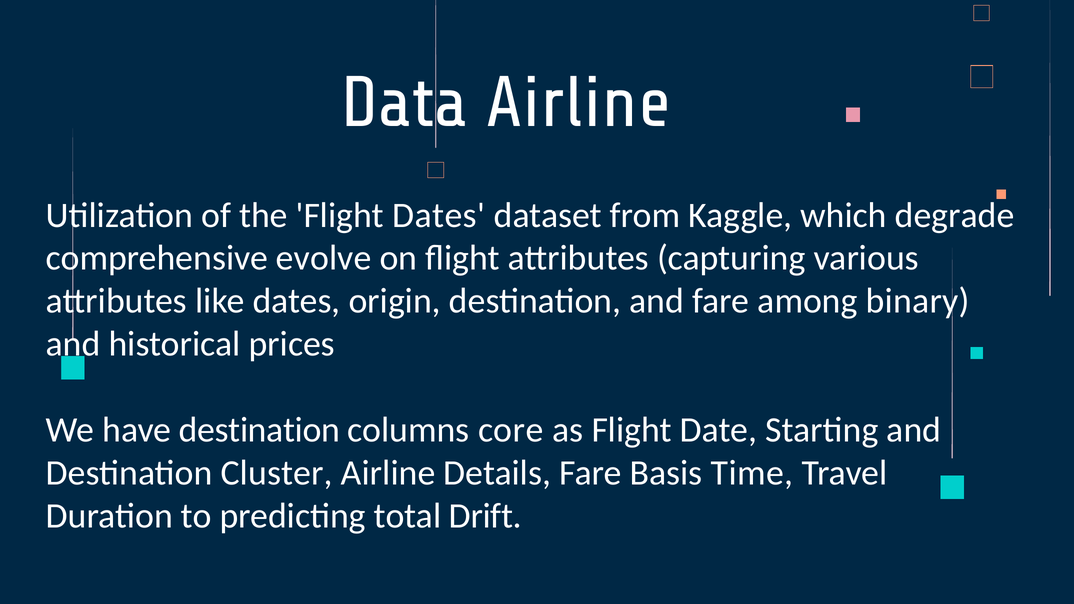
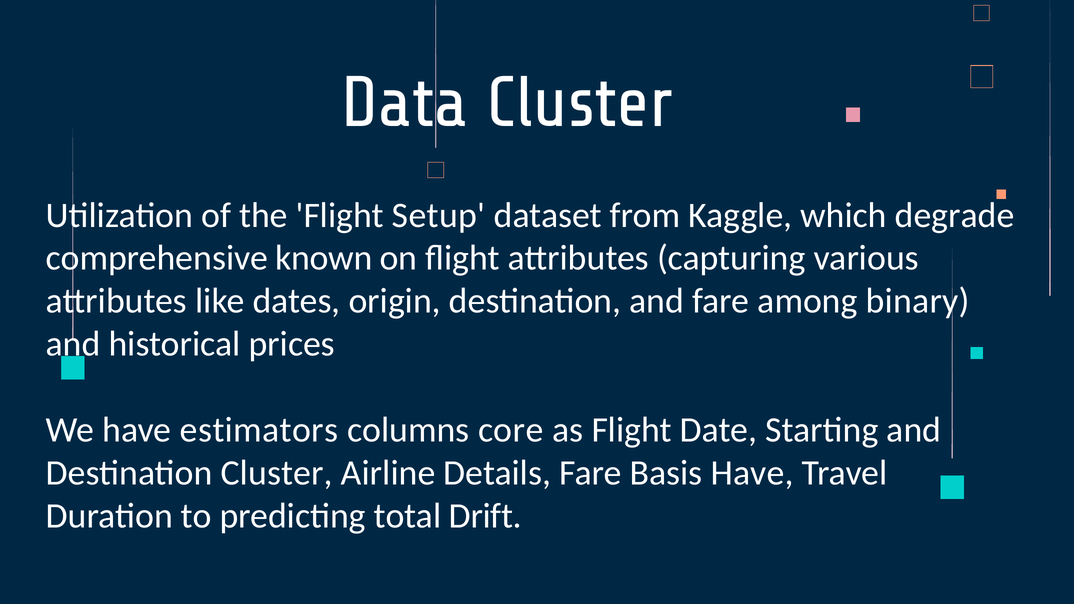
Data Airline: Airline -> Cluster (580, 103)
Flight Dates: Dates -> Setup (439, 215)
evolve: evolve -> known (324, 258)
have destination: destination -> estimators (259, 430)
Basis Time: Time -> Have (752, 473)
